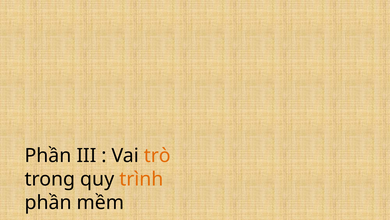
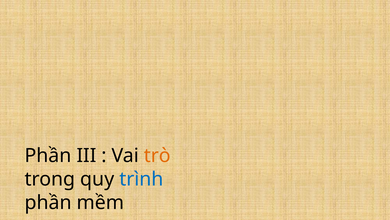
trình colour: orange -> blue (141, 179)
